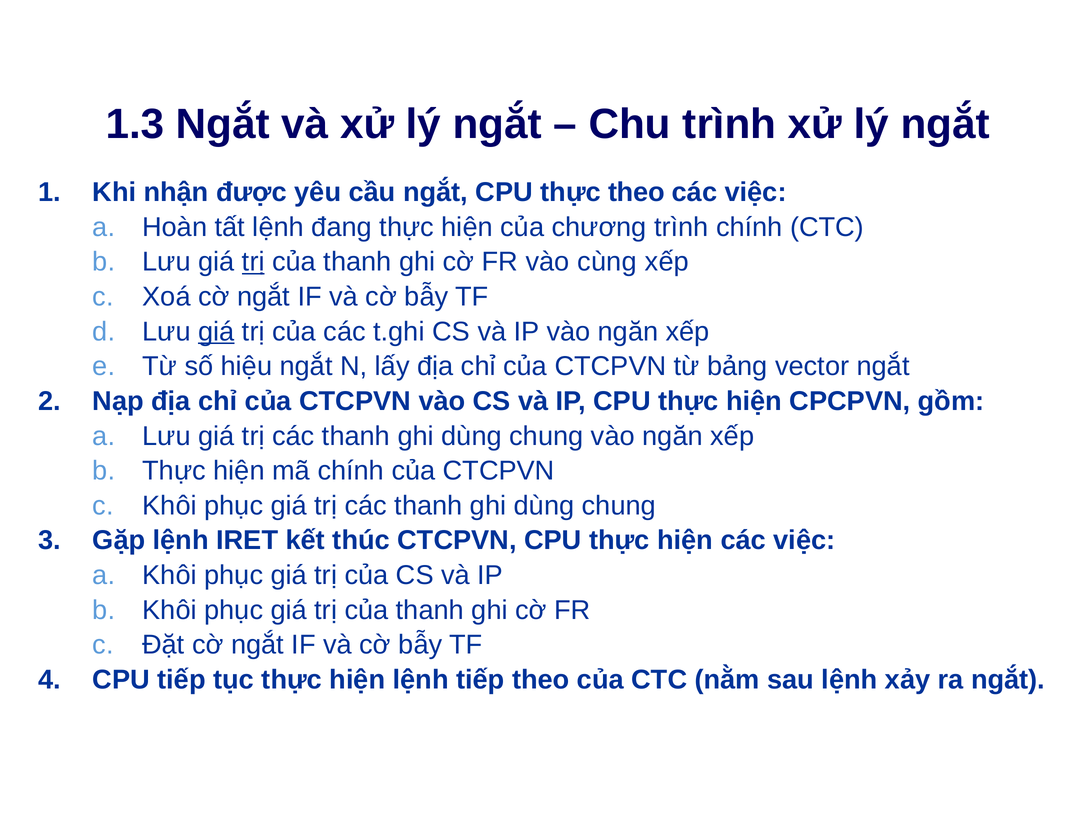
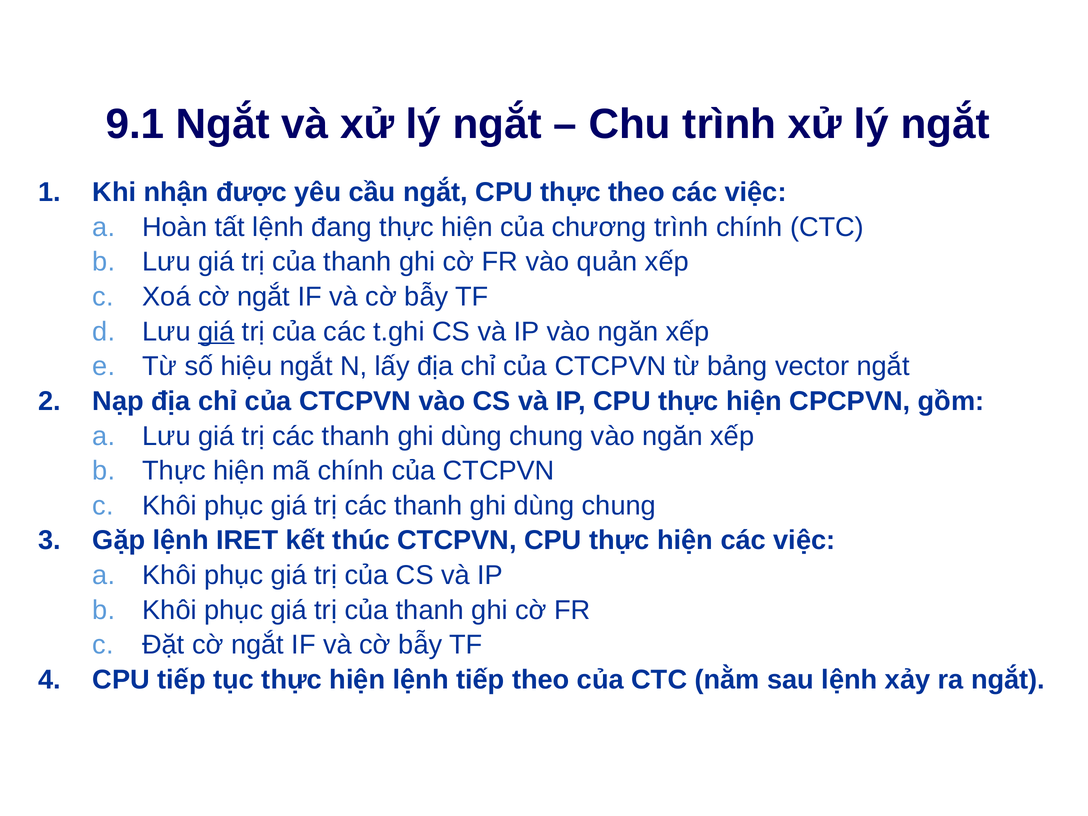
1.3: 1.3 -> 9.1 (135, 124)
trị underline: present -> none (253, 262)
cùng: cùng -> quản (607, 262)
